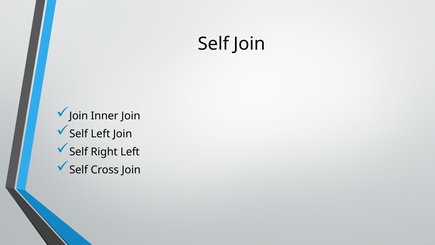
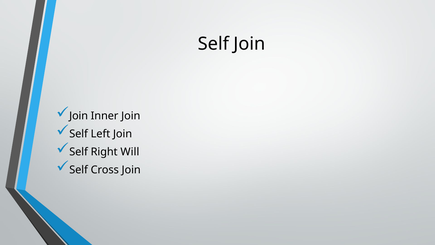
Right Left: Left -> Will (130, 152)
